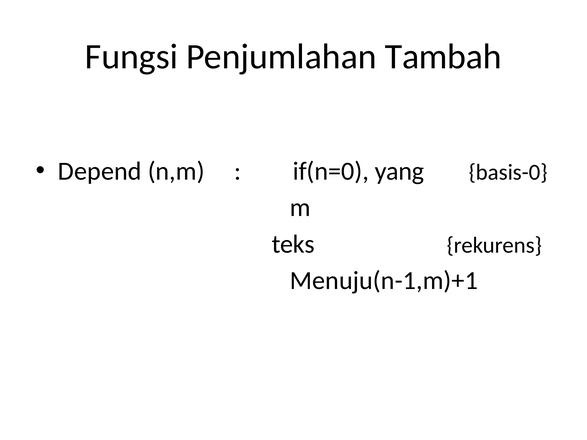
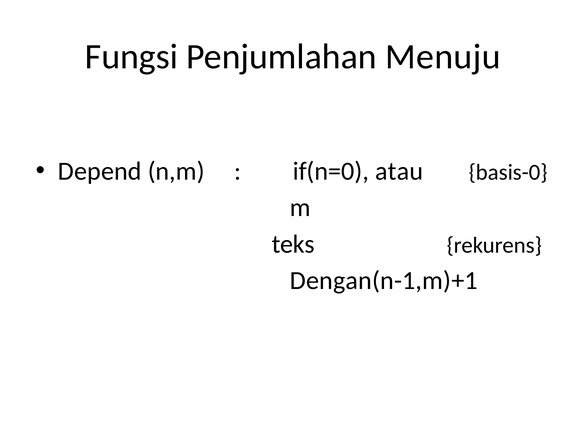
Tambah: Tambah -> Menuju (443, 57)
yang: yang -> atau (399, 171)
Menuju(n-1,m)+1: Menuju(n-1,m)+1 -> Dengan(n-1,m)+1 (384, 281)
